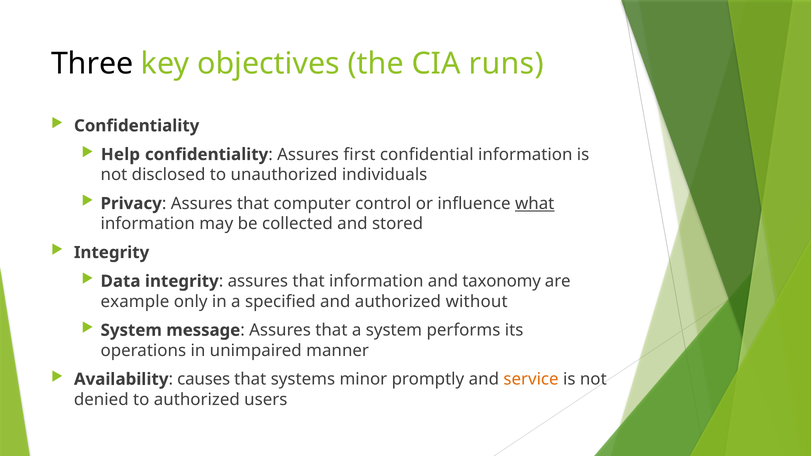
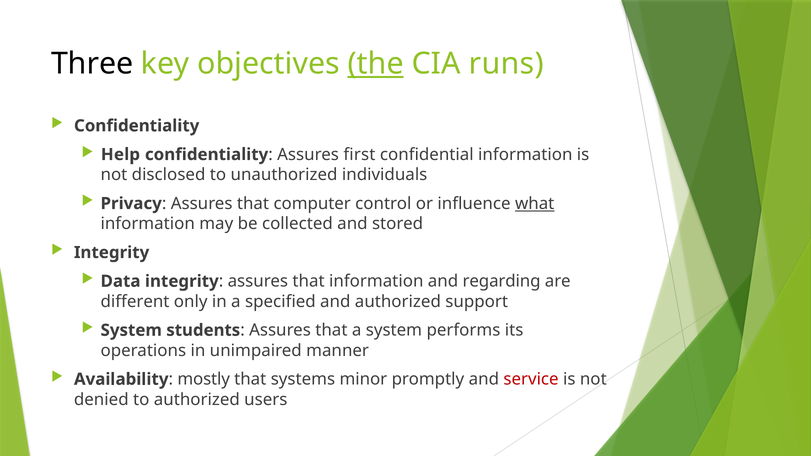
the underline: none -> present (376, 64)
taxonomy: taxonomy -> regarding (502, 281)
example: example -> different (135, 302)
without: without -> support (477, 302)
message: message -> students (203, 330)
causes: causes -> mostly (204, 379)
service colour: orange -> red (531, 379)
